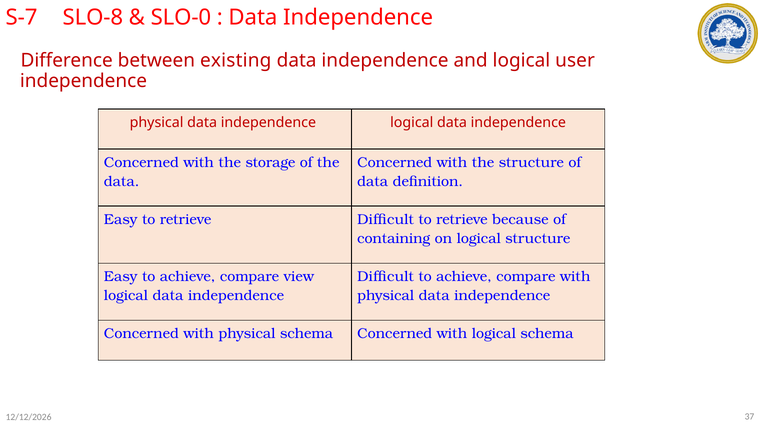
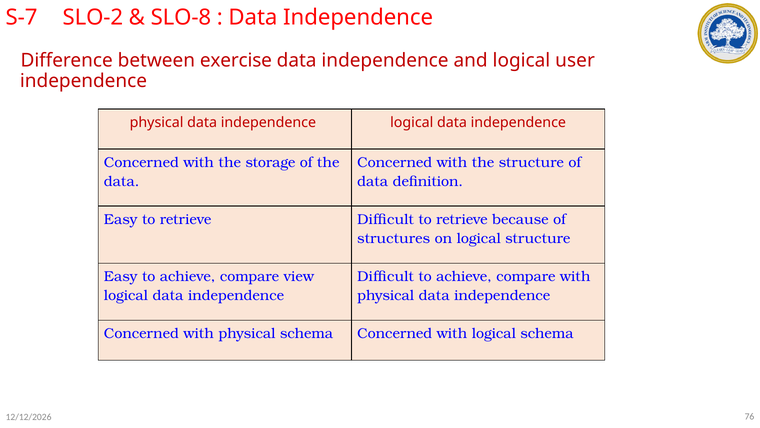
SLO-8: SLO-8 -> SLO-2 (93, 18)
SLO-0: SLO-0 -> SLO-8 (181, 18)
existing: existing -> exercise (236, 60)
containing: containing -> structures (394, 238)
37: 37 -> 76 (749, 416)
